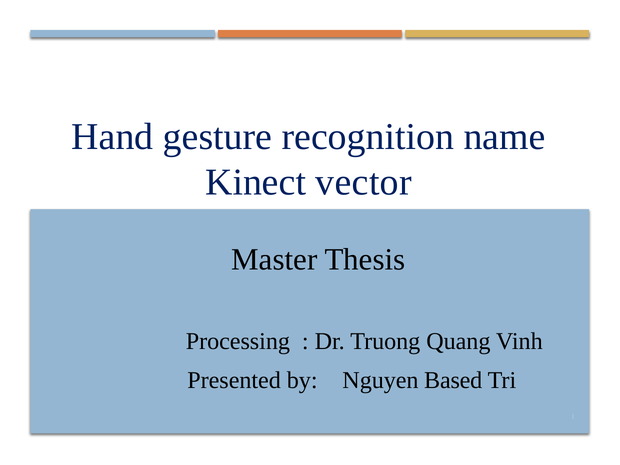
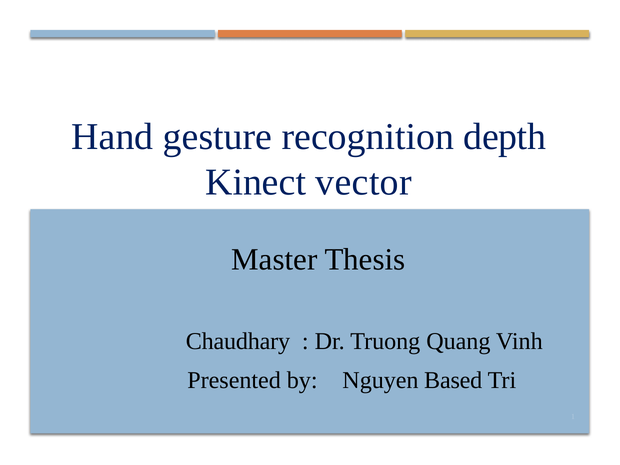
name: name -> depth (505, 137)
Processing: Processing -> Chaudhary (238, 341)
